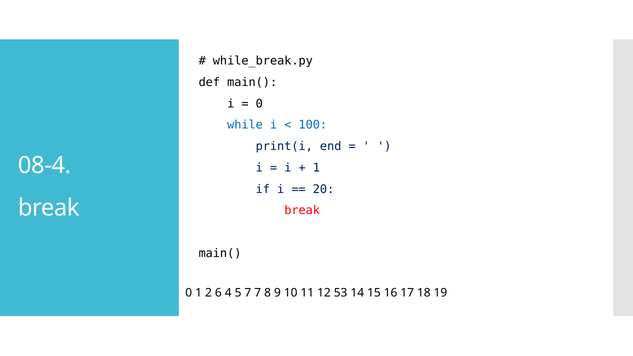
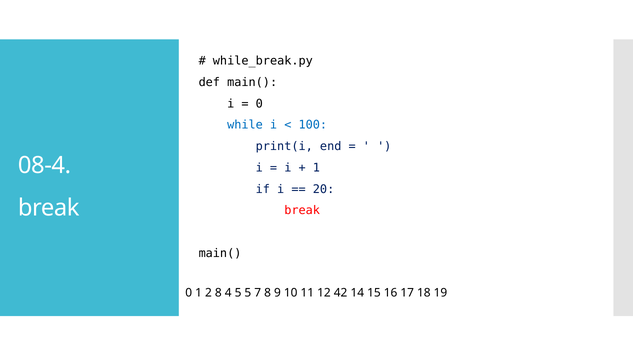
2 6: 6 -> 8 (218, 293)
5 7: 7 -> 5 (248, 293)
53: 53 -> 42 (341, 293)
